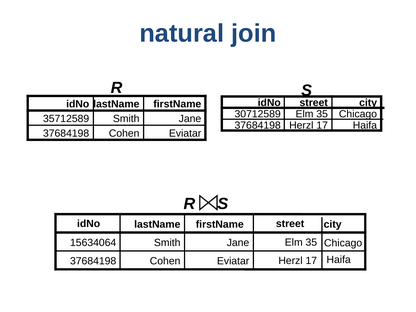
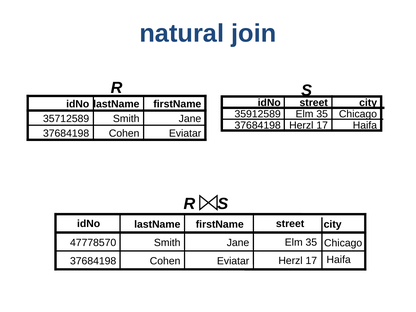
30712589: 30712589 -> 35912589 (258, 114)
15634064: 15634064 -> 47778570 (93, 243)
